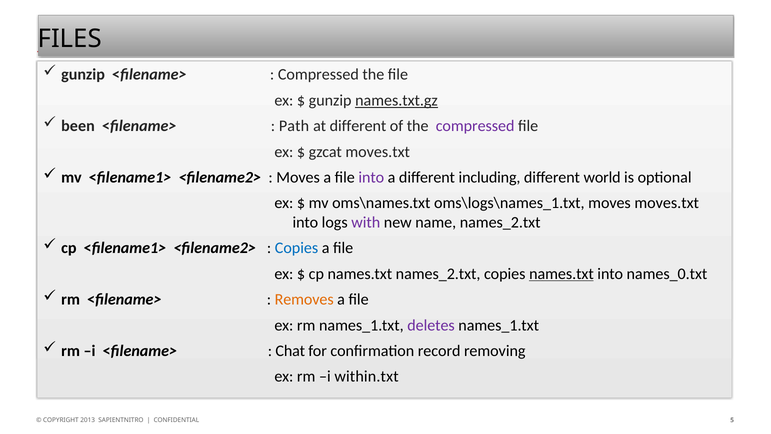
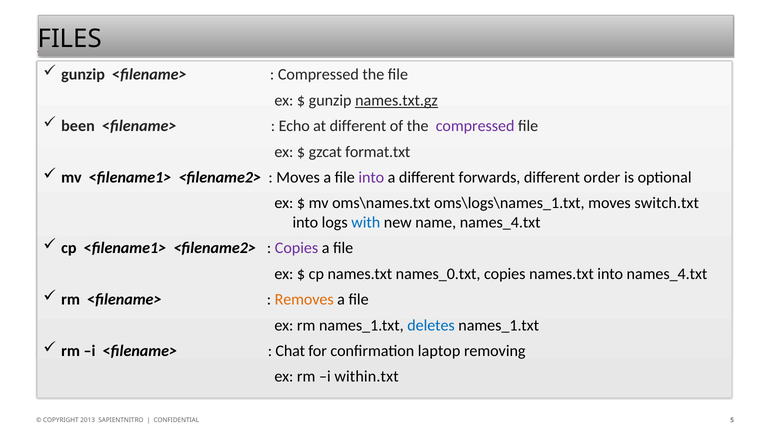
Path: Path -> Echo (294, 126)
gzcat moves.txt: moves.txt -> format.txt (378, 152)
including: including -> forwards (489, 177)
world: world -> order (602, 177)
moves moves.txt: moves.txt -> switch.txt (667, 203)
with colour: purple -> blue (366, 222)
name names_2.txt: names_2.txt -> names_4.txt (500, 222)
Copies colour: blue -> purple (297, 248)
names.txt names_2.txt: names_2.txt -> names_0.txt (438, 274)
names.txt underline: present -> none (561, 274)
into names_0.txt: names_0.txt -> names_4.txt (667, 274)
deletes colour: purple -> blue (431, 325)
record: record -> laptop (439, 351)
